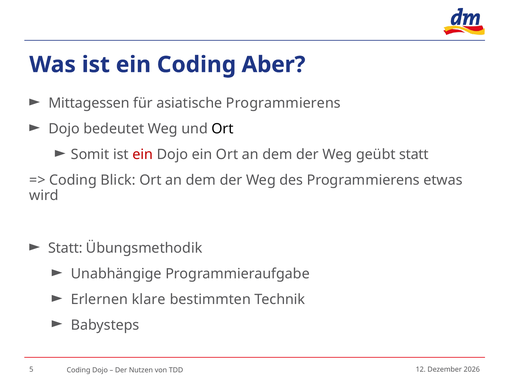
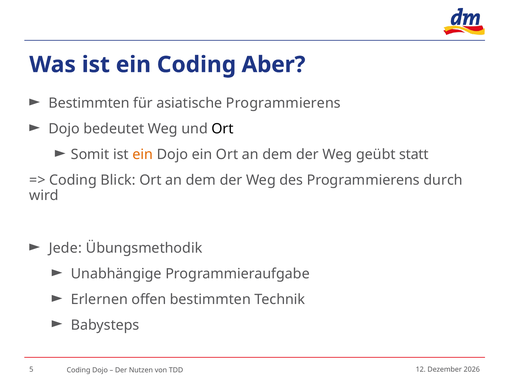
Mittagessen: Mittagessen -> Bestimmten (89, 103)
ein colour: red -> orange (143, 154)
etwas: etwas -> durch (443, 180)
Statt: Statt -> Jede (65, 248)
klare: klare -> offen (149, 299)
